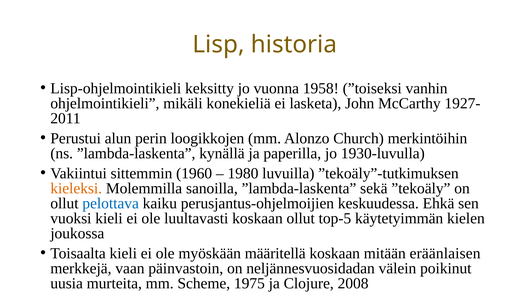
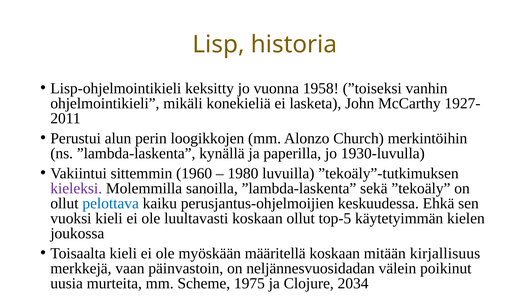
kieleksi colour: orange -> purple (76, 188)
eräänlaisen: eräänlaisen -> kirjallisuus (445, 254)
2008: 2008 -> 2034 (353, 284)
